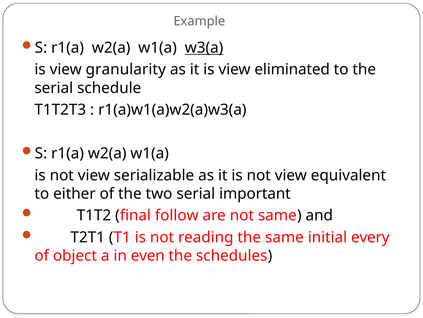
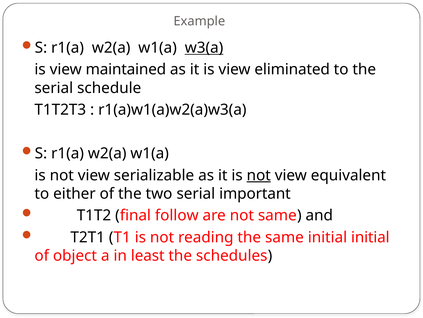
granularity: granularity -> maintained (126, 69)
not underline: none -> present (259, 175)
initial every: every -> initial (370, 237)
even: even -> least (148, 255)
